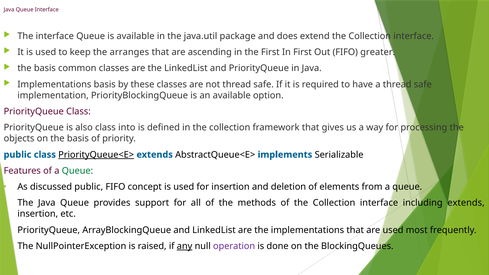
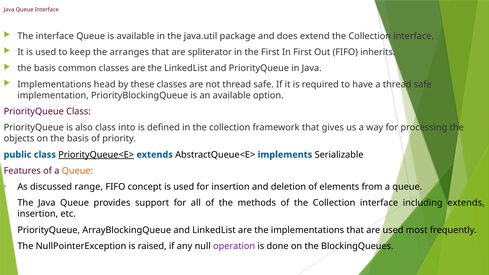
ascending: ascending -> spliterator (210, 52)
greater: greater -> inherits (378, 52)
Implementations basis: basis -> head (105, 84)
Queue colour: green -> orange (77, 171)
discussed public: public -> range (89, 187)
any underline: present -> none (185, 246)
